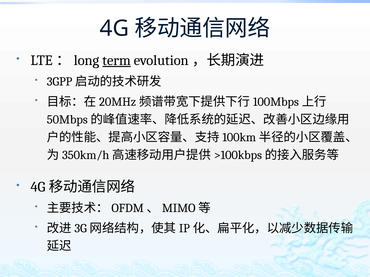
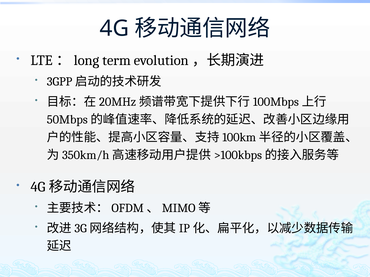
term underline: present -> none (117, 60)
